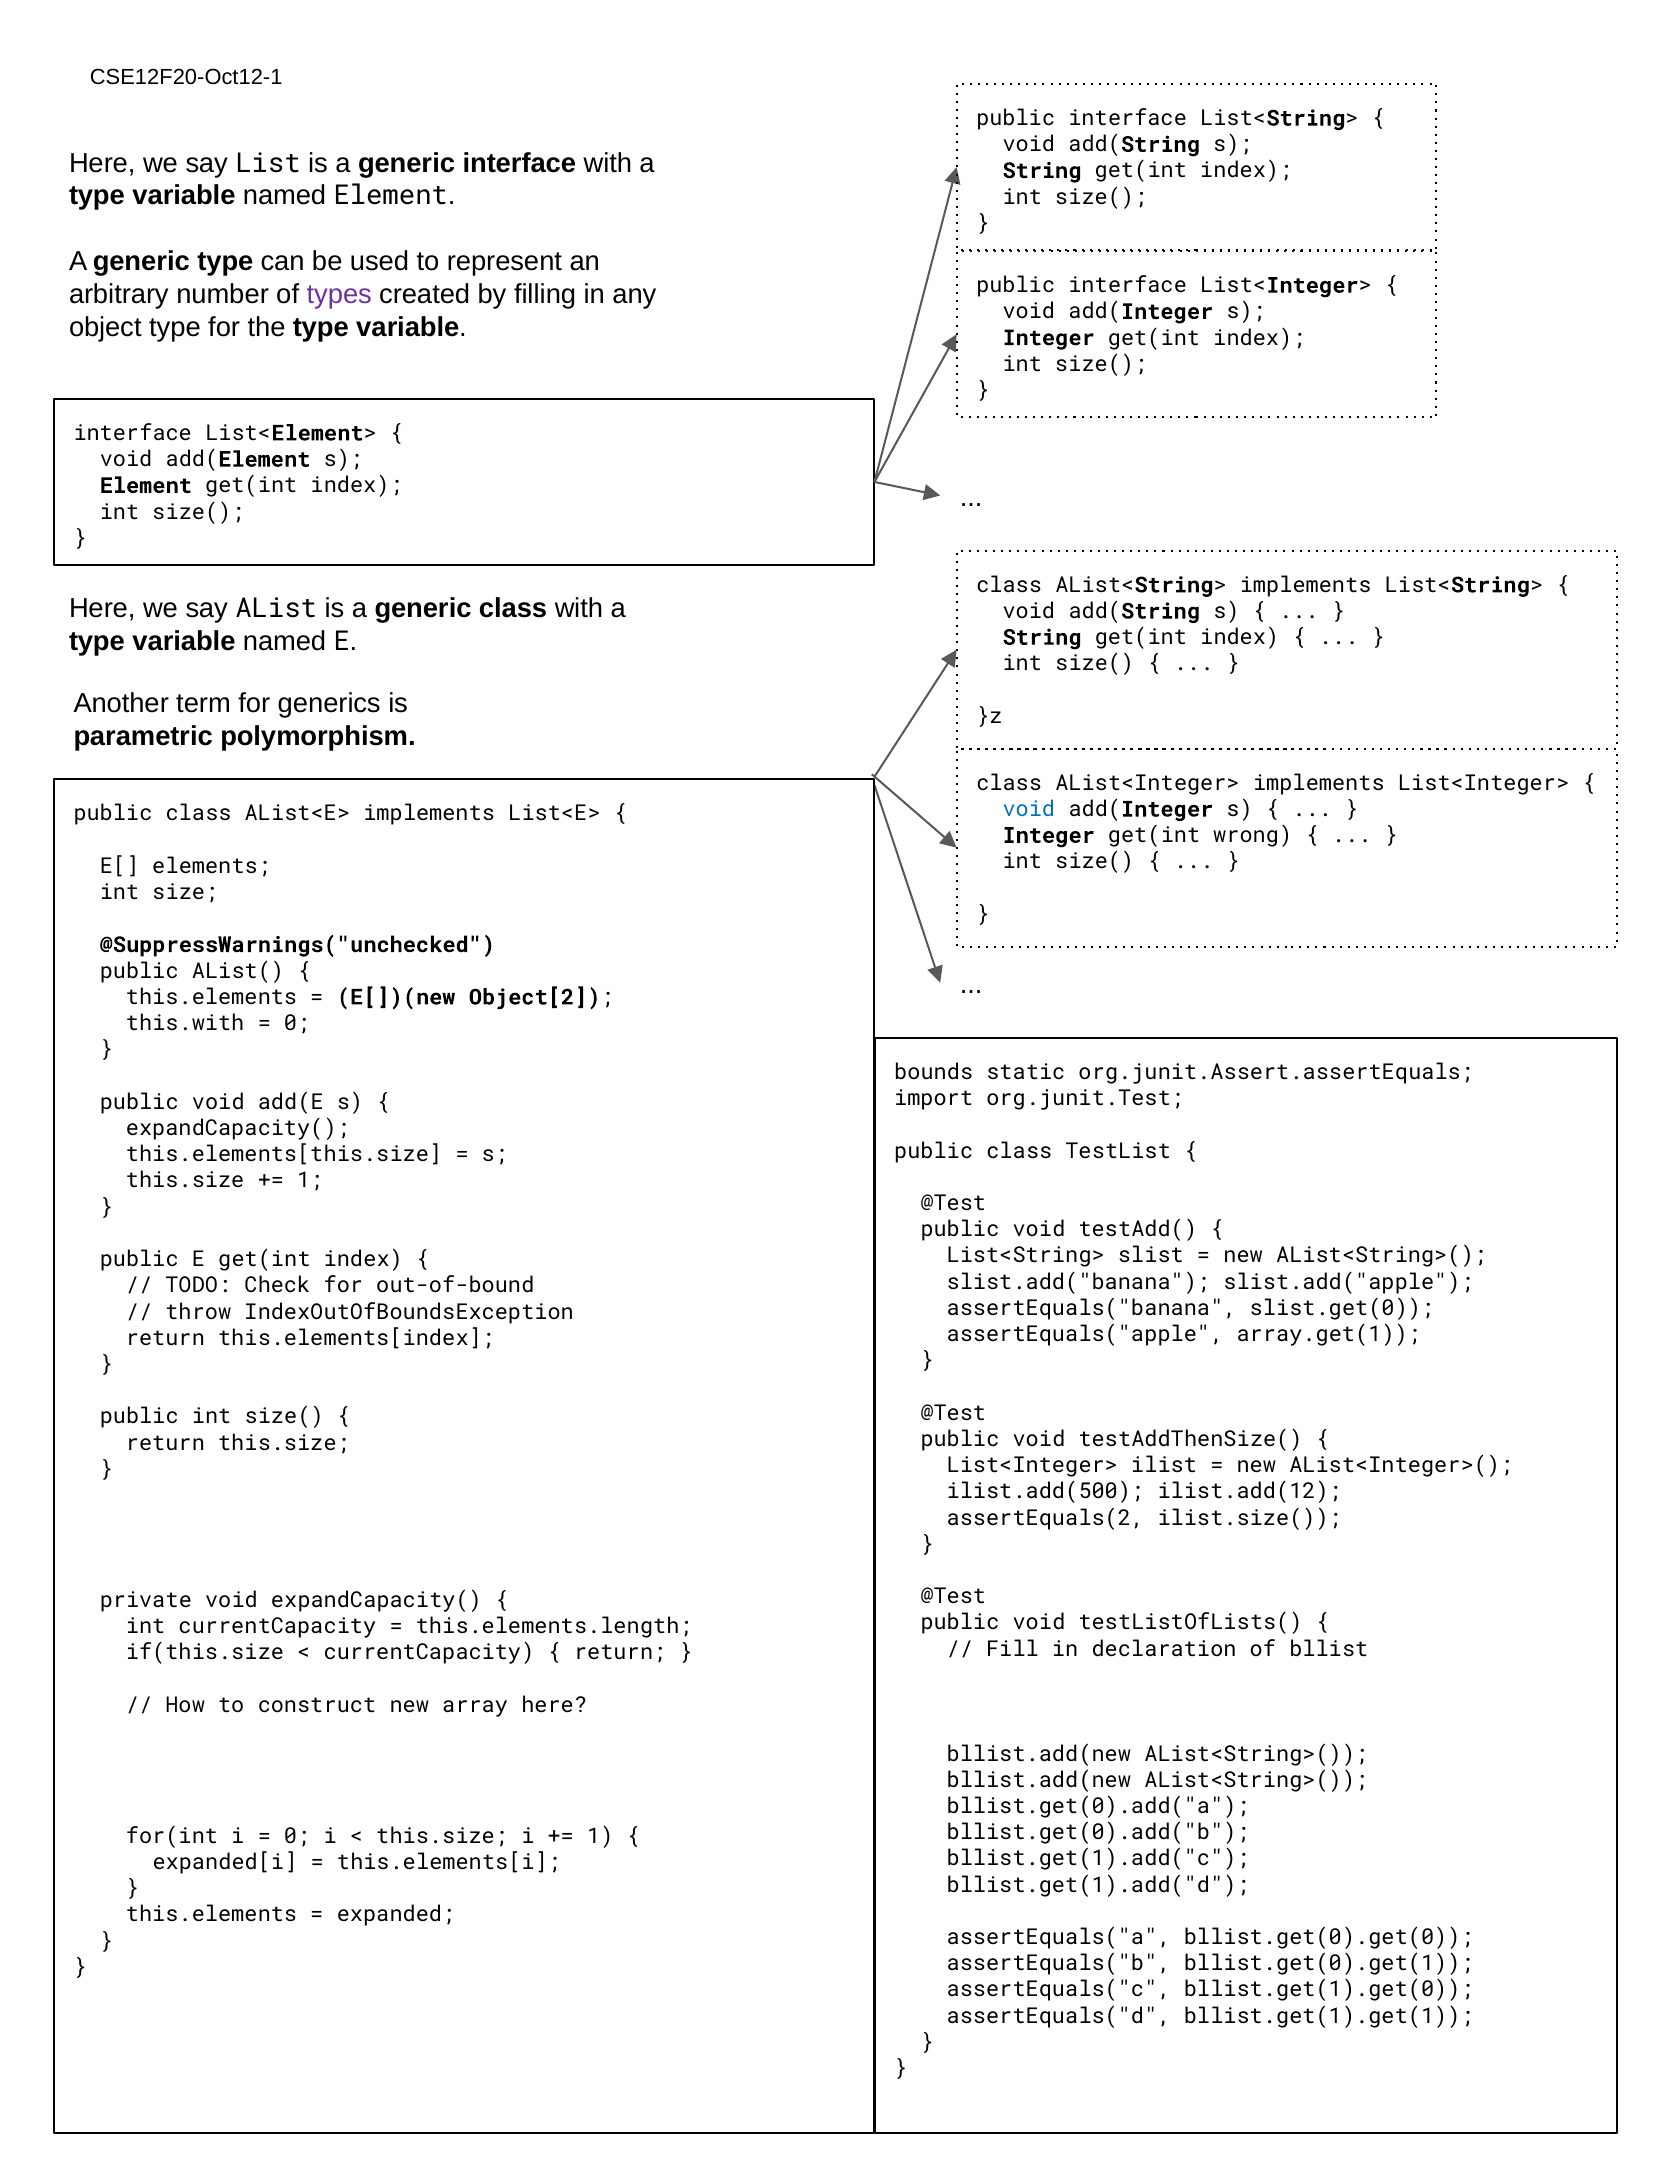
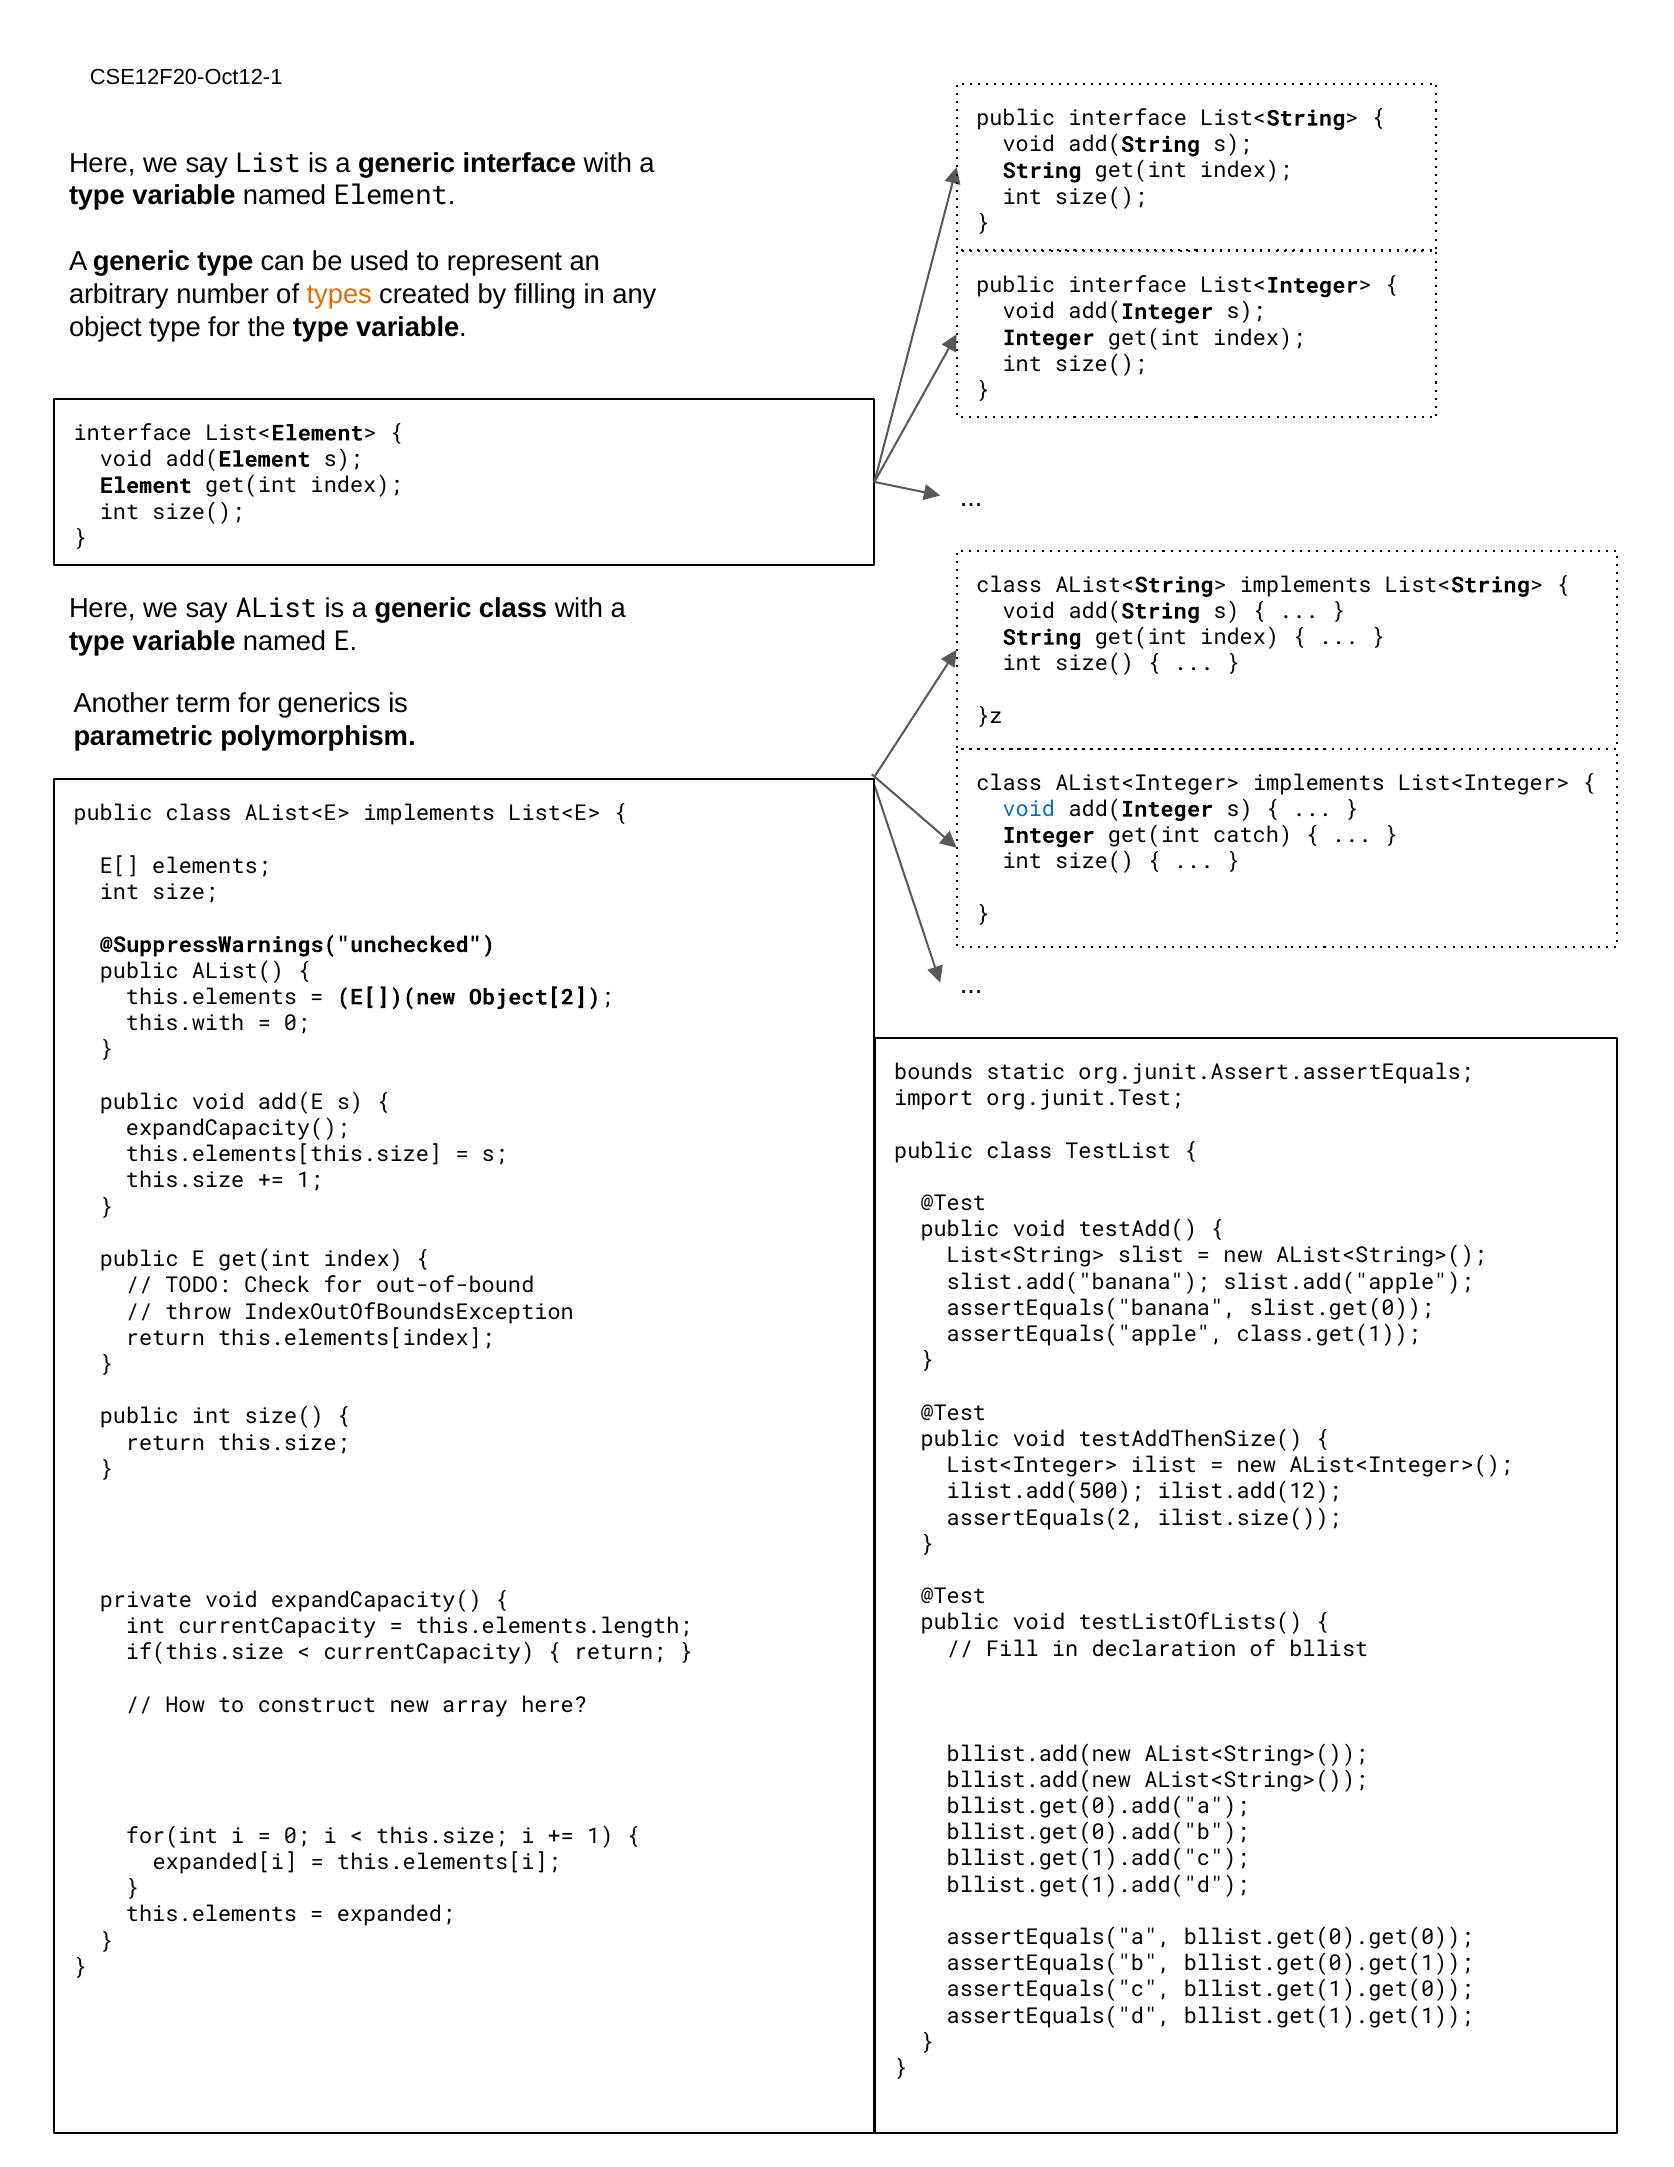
types colour: purple -> orange (339, 295)
wrong: wrong -> catch (1253, 835)
array.get(1: array.get(1 -> class.get(1 (1329, 1334)
